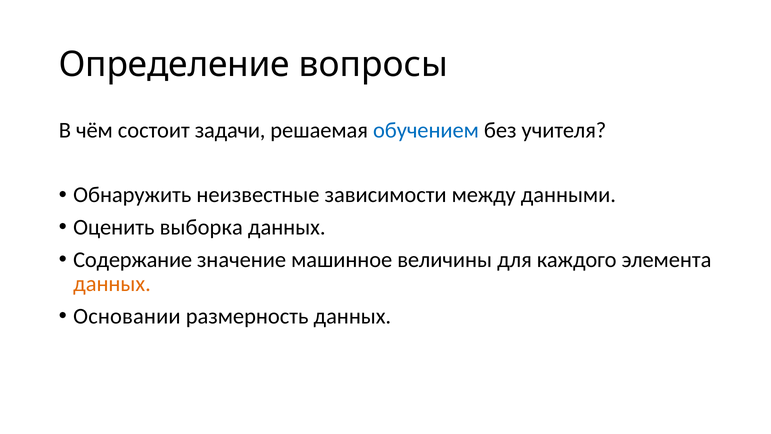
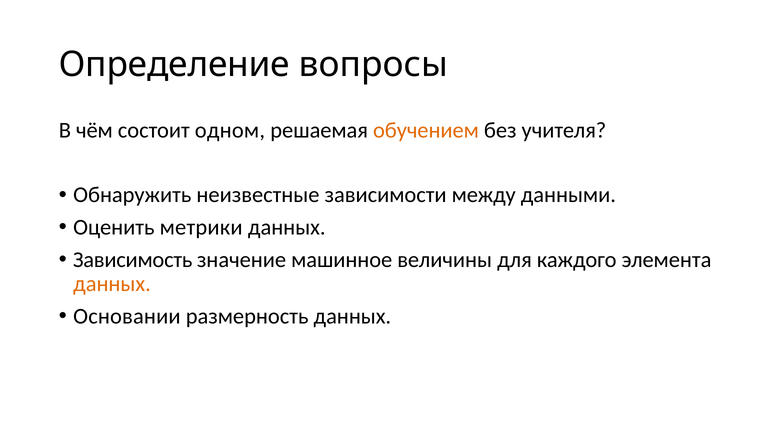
задачи: задачи -> одном (230, 130)
обучением colour: blue -> orange (426, 130)
выборка: выборка -> метрики (201, 227)
Содержание: Содержание -> Зависимость (133, 259)
